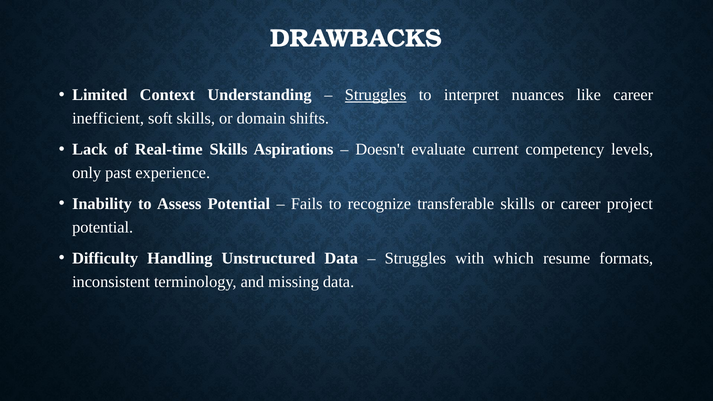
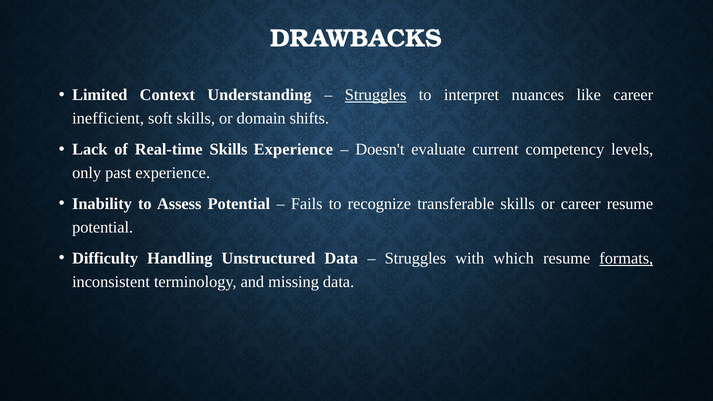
Skills Aspirations: Aspirations -> Experience (293, 150)
career project: project -> resume (630, 204)
formats underline: none -> present (626, 258)
